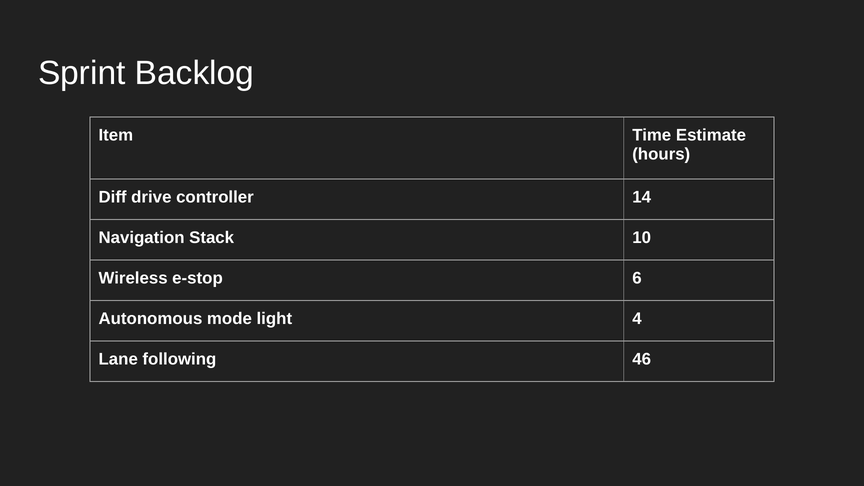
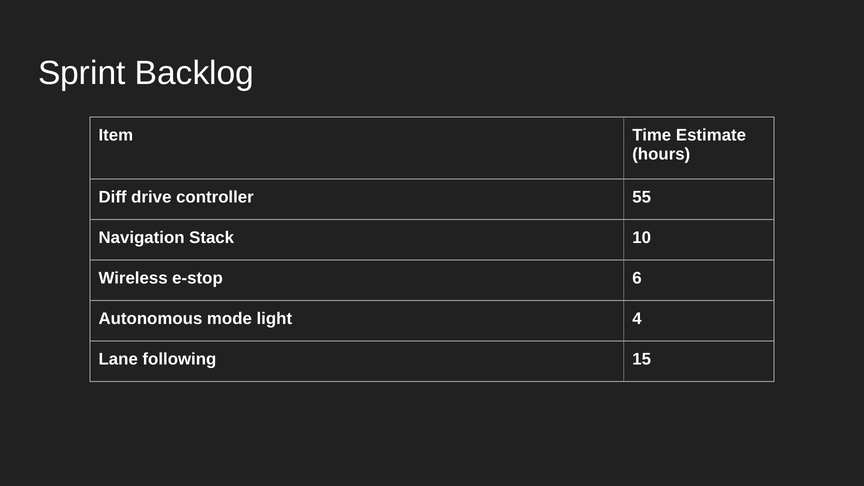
14: 14 -> 55 (642, 197)
46: 46 -> 15 (642, 359)
